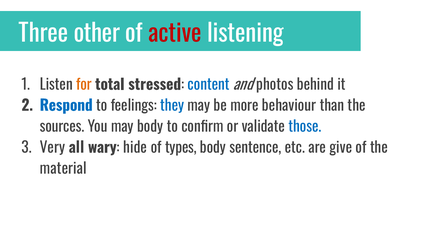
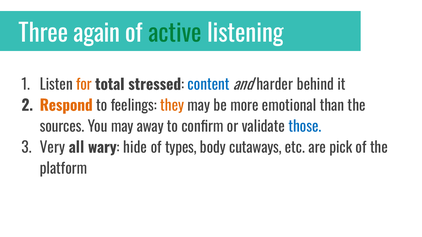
other: other -> again (97, 34)
active colour: red -> green (175, 34)
photos: photos -> harder (275, 85)
Respond colour: blue -> orange (66, 106)
they colour: blue -> orange (172, 106)
behaviour: behaviour -> emotional (289, 106)
may body: body -> away (150, 127)
sentence: sentence -> cutaways (255, 148)
give: give -> pick (341, 148)
material: material -> platform (63, 169)
